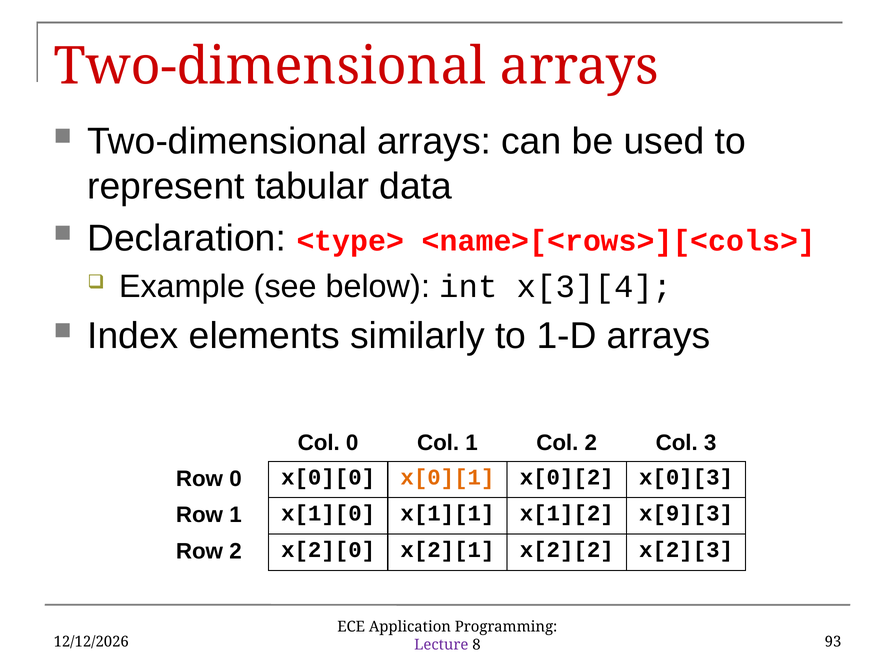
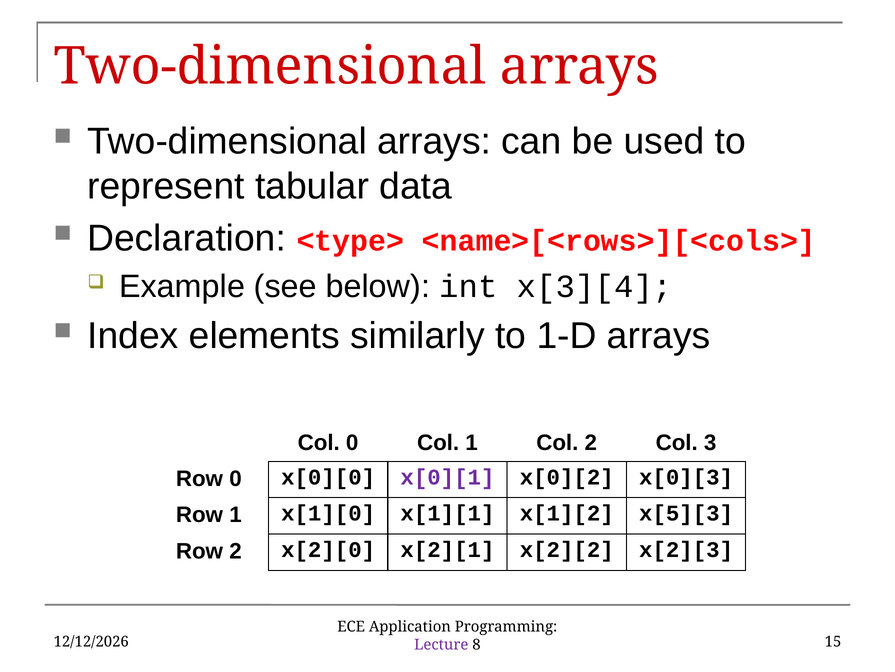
x[0][1 colour: orange -> purple (447, 477)
x[9][3: x[9][3 -> x[5][3 (686, 513)
93: 93 -> 15 (833, 641)
